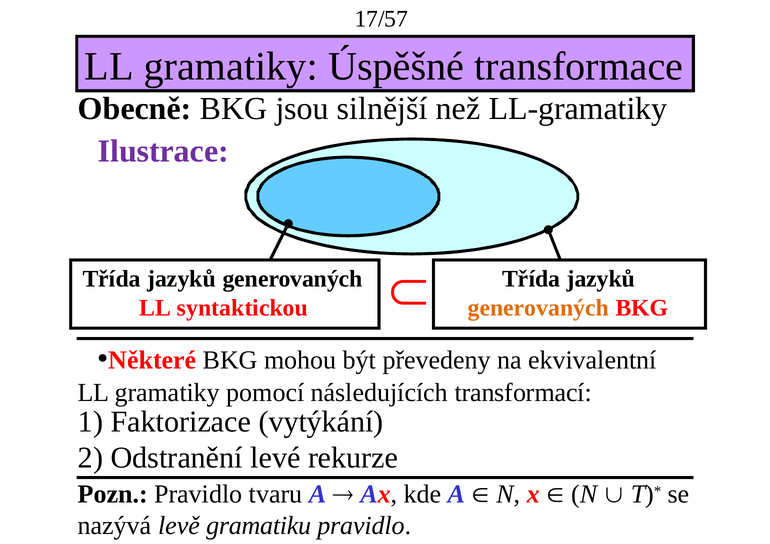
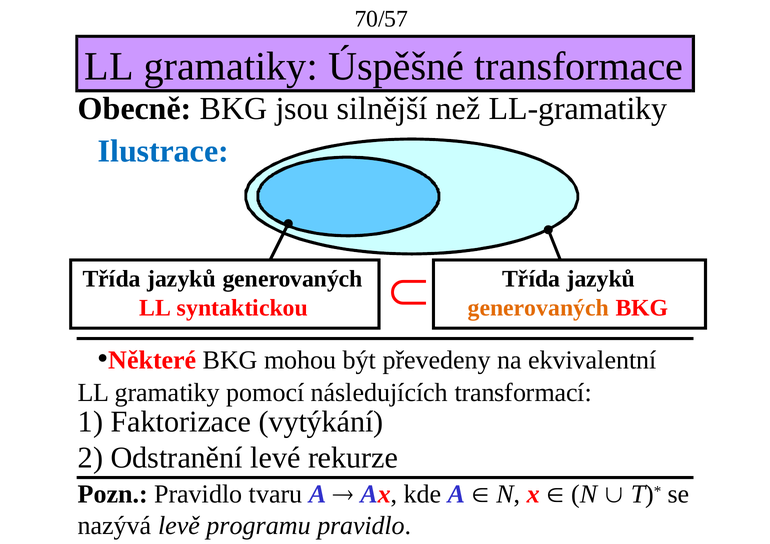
17/57: 17/57 -> 70/57 (381, 19)
Ilustrace colour: purple -> blue (163, 151)
gramatiku: gramatiku -> programu (258, 526)
